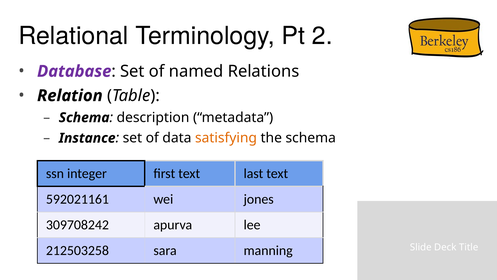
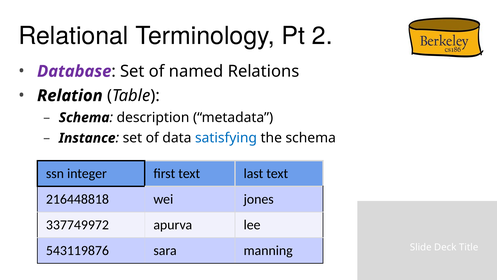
satisfying colour: orange -> blue (226, 138)
592021161: 592021161 -> 216448818 (77, 199)
309708242: 309708242 -> 337749972 (77, 225)
212503258: 212503258 -> 543119876 (77, 250)
